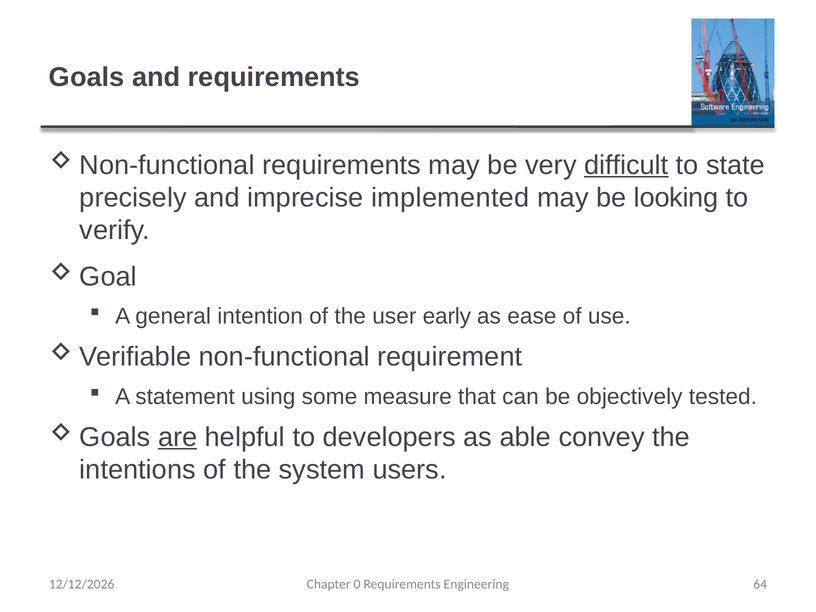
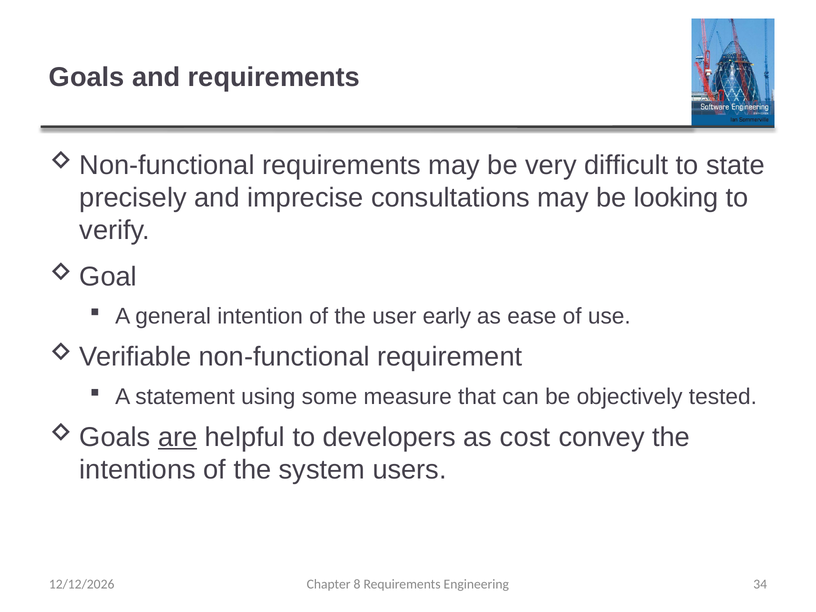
difficult underline: present -> none (626, 165)
implemented: implemented -> consultations (450, 198)
able: able -> cost (525, 437)
0: 0 -> 8 (357, 584)
64: 64 -> 34 (760, 584)
